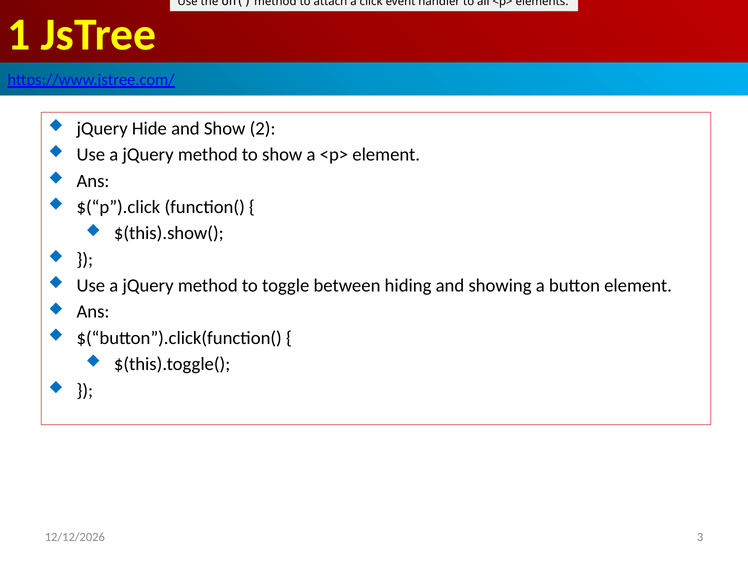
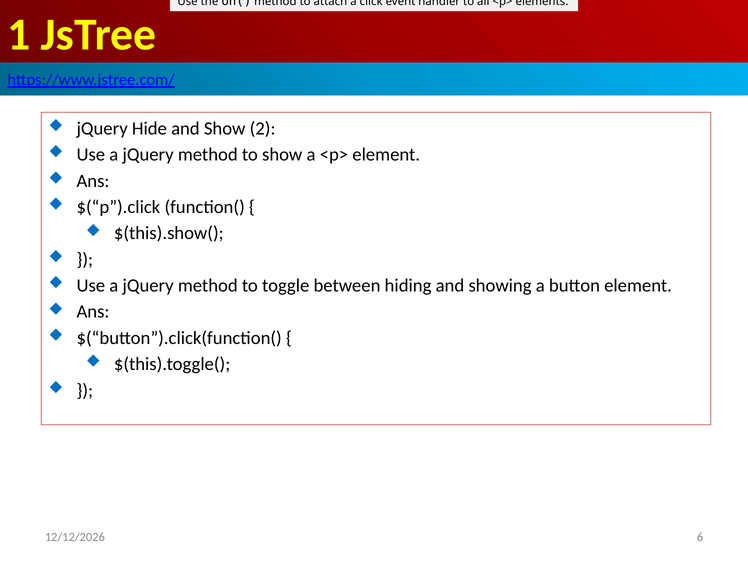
3: 3 -> 6 (700, 537)
